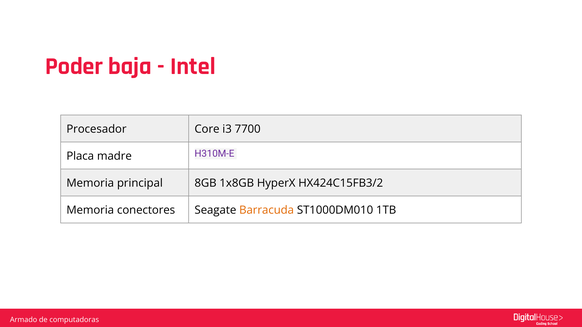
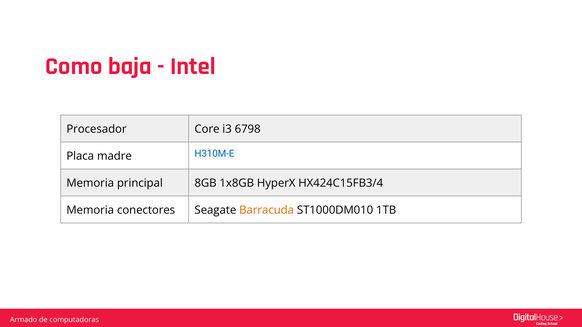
Poder: Poder -> Como (74, 66)
7700: 7700 -> 6798 (248, 129)
H310M-E colour: purple -> blue (214, 154)
HX424C15FB3/2: HX424C15FB3/2 -> HX424C15FB3/4 (341, 183)
